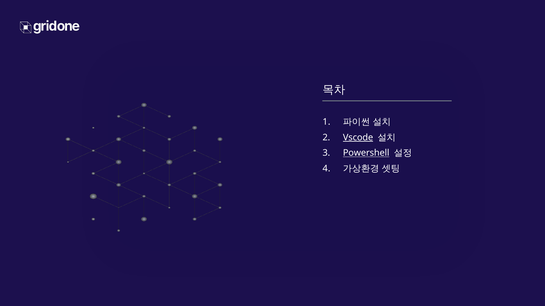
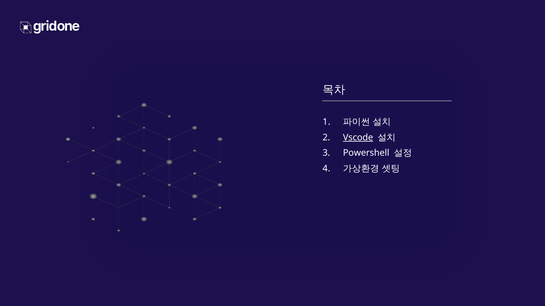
Powershell underline: present -> none (366, 153)
